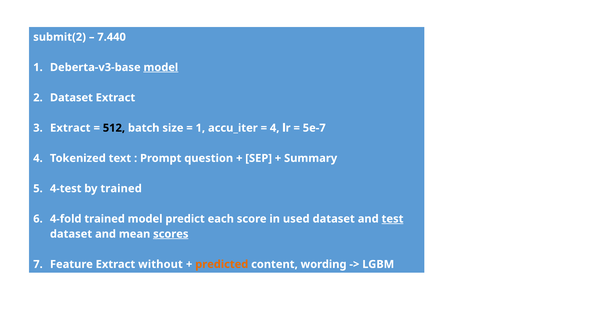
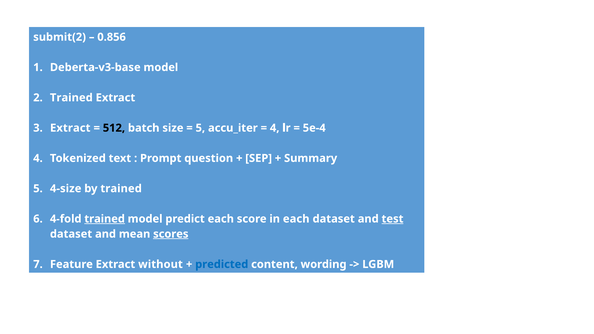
7.440: 7.440 -> 0.856 (112, 37)
model underline: present -> none (161, 67)
Dataset: Dataset -> Trained (71, 98)
1: 1 -> 5 (200, 128)
5e-7: 5e-7 -> 5e-4 (314, 128)
4-test: 4-test -> 4-size (66, 189)
trained underline: none -> present (105, 219)
in used: used -> each (296, 219)
predicted colour: orange -> blue (222, 264)
